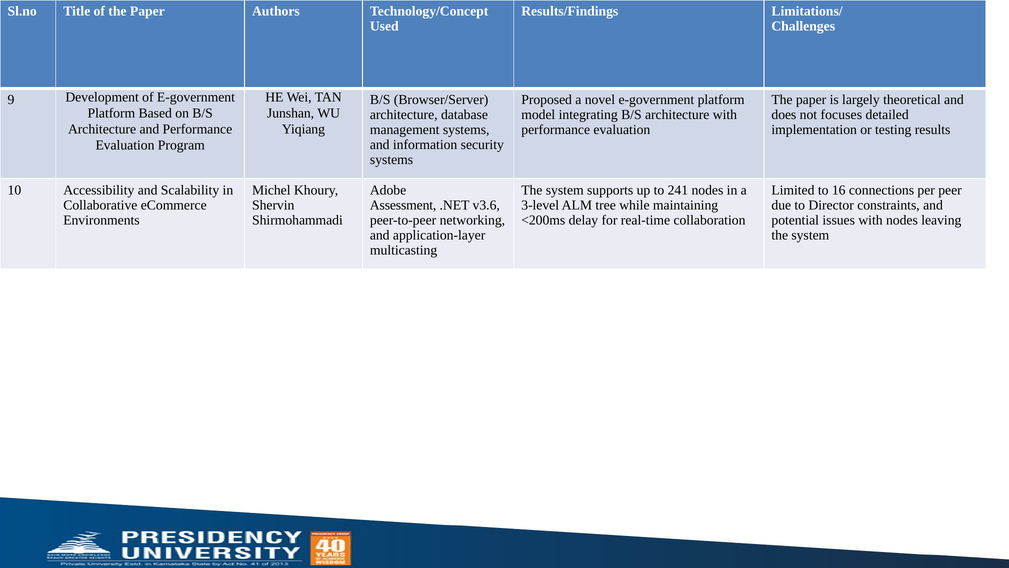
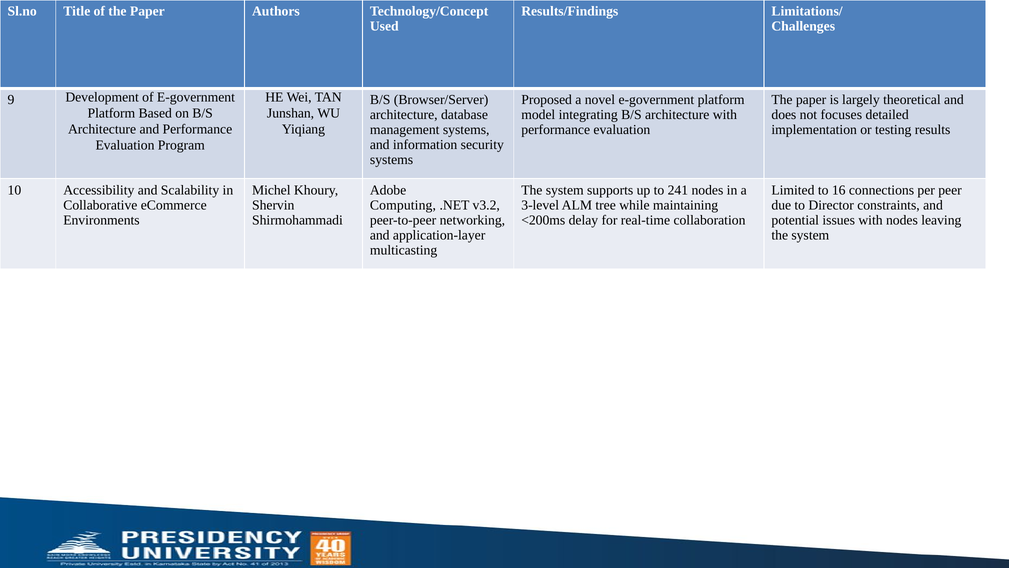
Assessment: Assessment -> Computing (403, 205)
v3.6: v3.6 -> v3.2 (486, 205)
